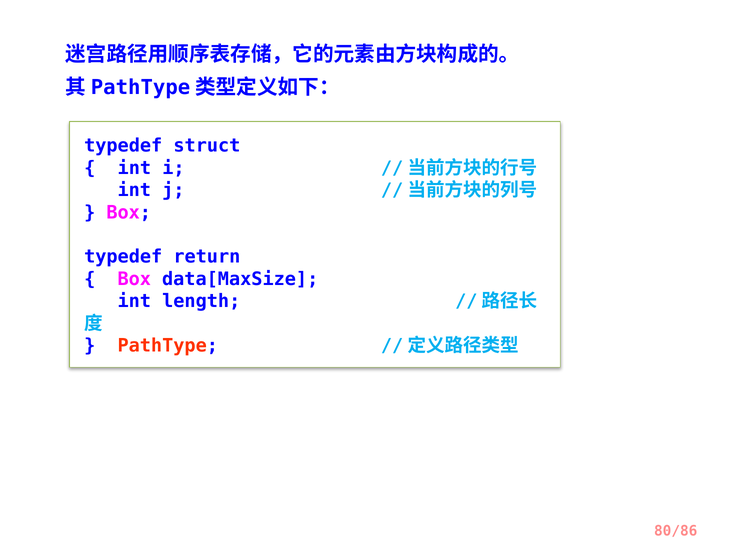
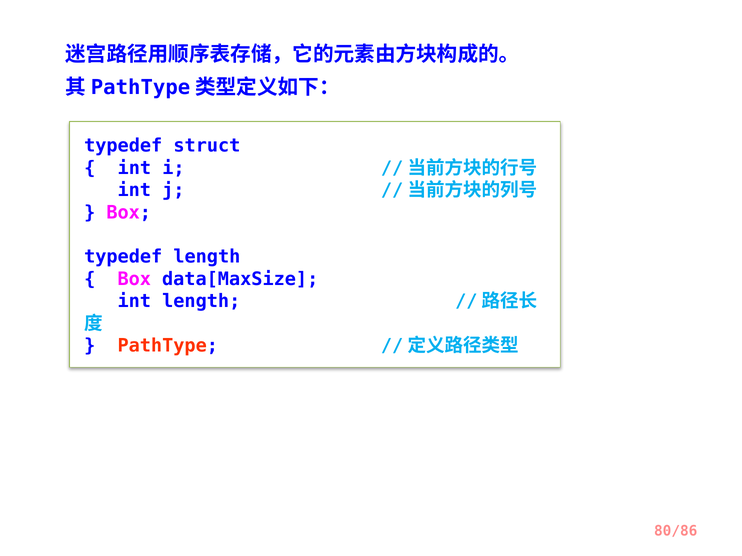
typedef return: return -> length (207, 257)
